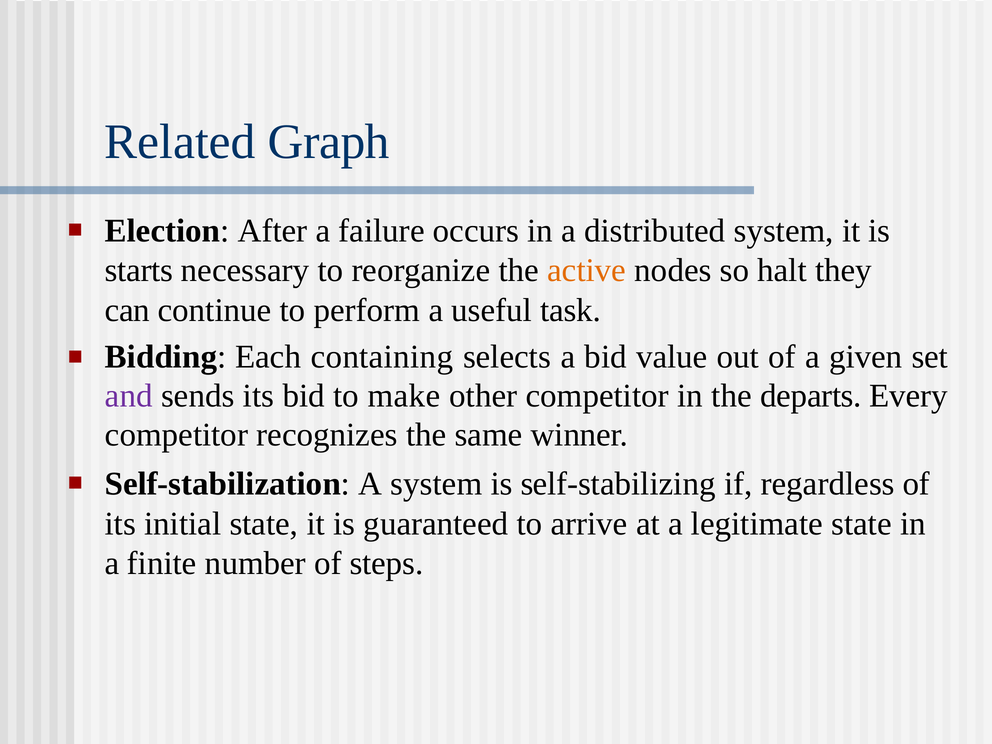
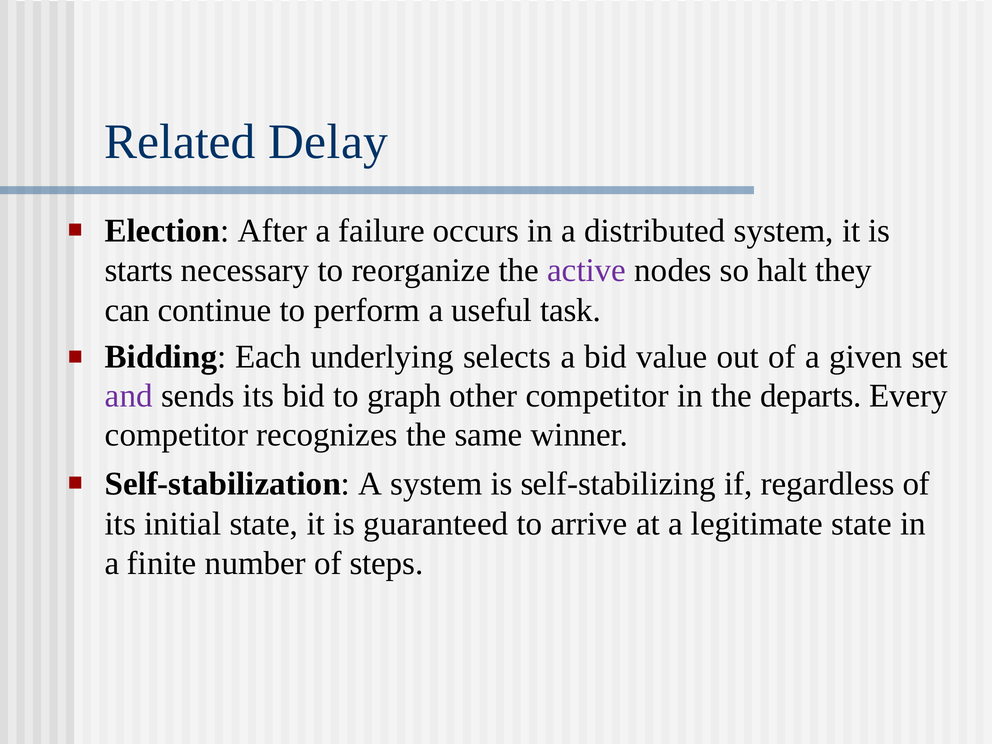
Graph: Graph -> Delay (328, 142)
active colour: orange -> purple (587, 270)
containing: containing -> underlying (382, 357)
make: make -> graph (404, 396)
